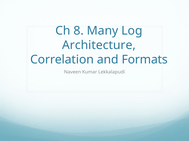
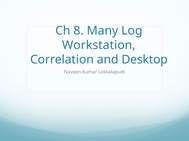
Architecture: Architecture -> Workstation (99, 45)
Formats: Formats -> Desktop (145, 60)
